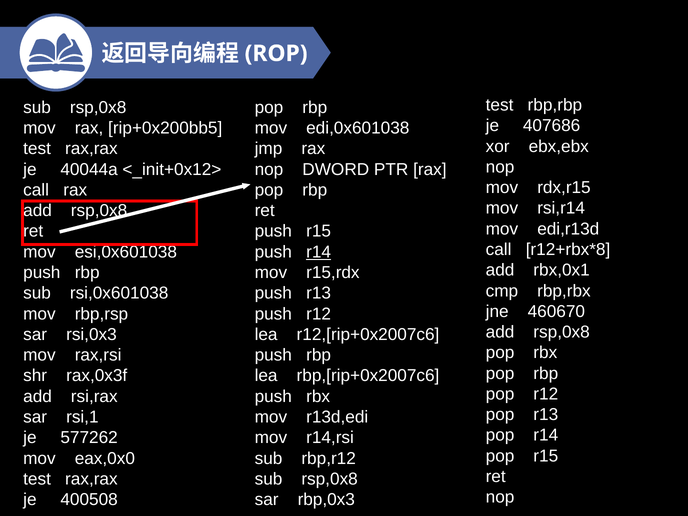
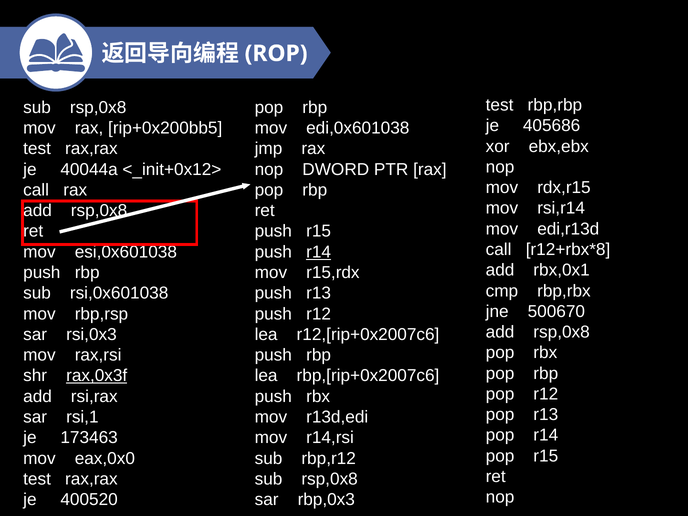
407686: 407686 -> 405686 (552, 126)
460670: 460670 -> 500670 (556, 311)
rax,0x3f underline: none -> present (97, 376)
577262: 577262 -> 173463 (89, 438)
400508: 400508 -> 400520 (89, 500)
